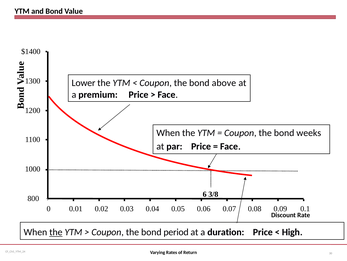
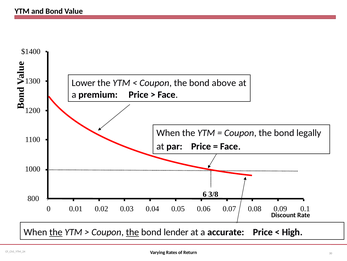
weeks: weeks -> legally (309, 133)
the underline: none -> present (132, 232)
period: period -> lender (176, 232)
duration: duration -> accurate (226, 232)
